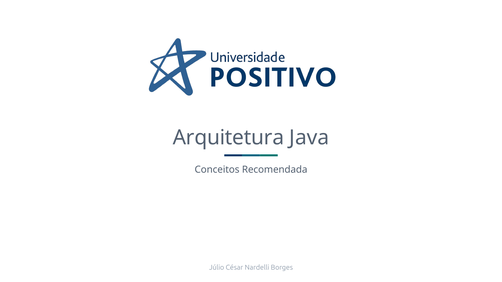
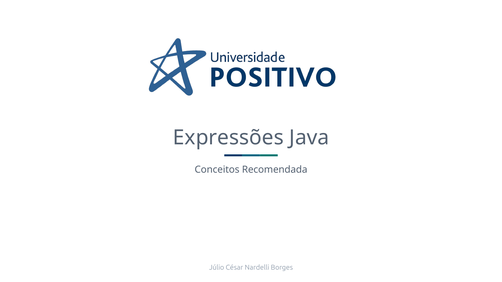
Arquitetura: Arquitetura -> Expressões (228, 138)
